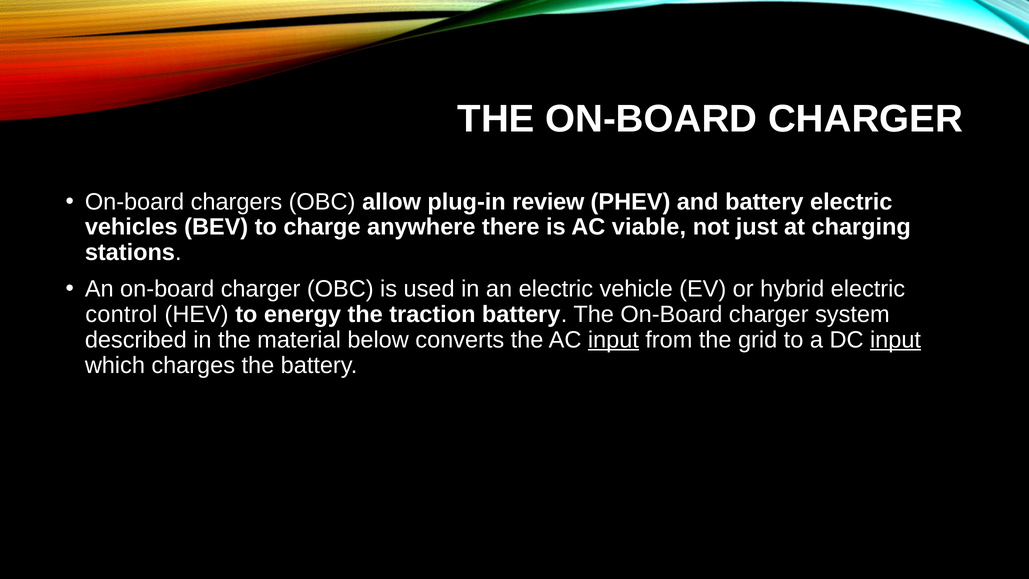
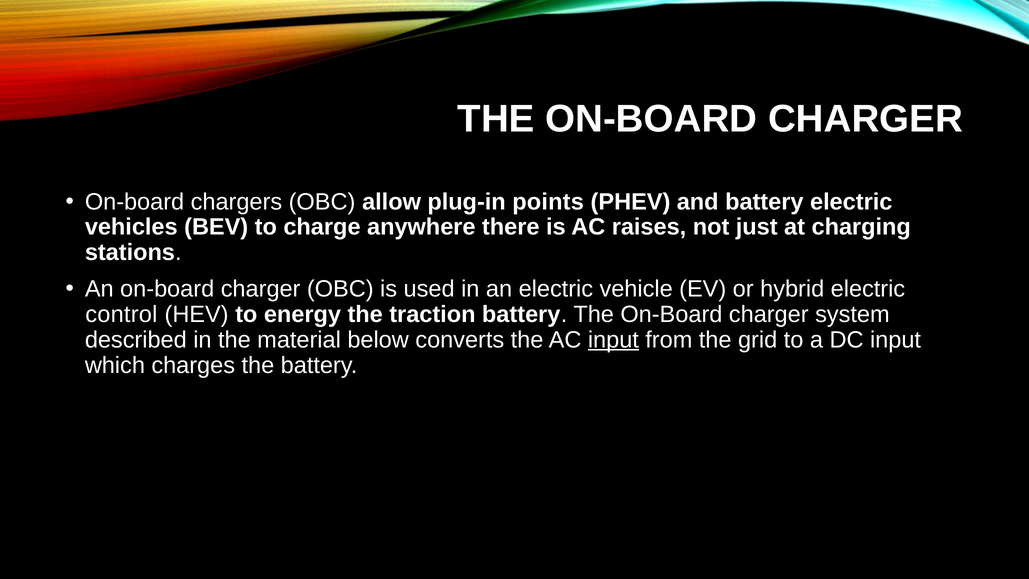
review: review -> points (548, 202)
viable: viable -> raises (649, 227)
input underline: present -> none (896, 340)
